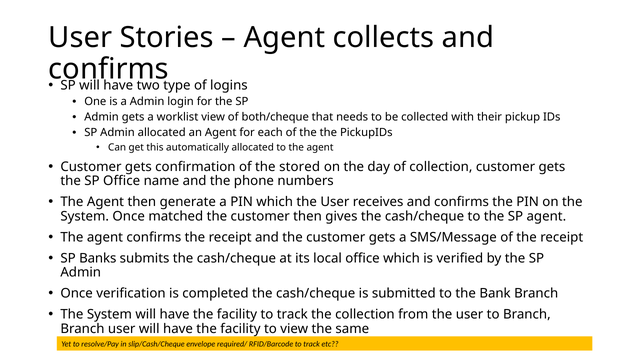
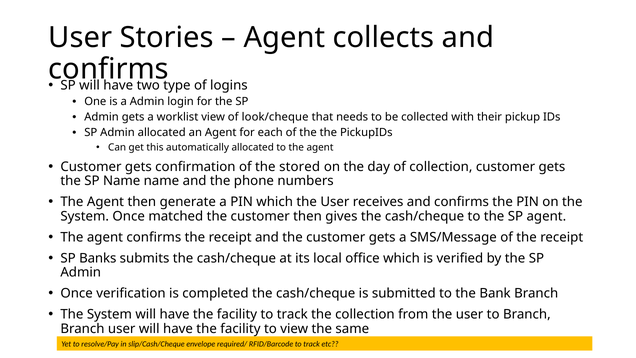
both/cheque: both/cheque -> look/cheque (275, 117)
SP Office: Office -> Name (122, 181)
